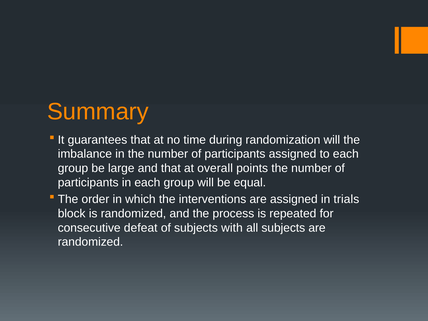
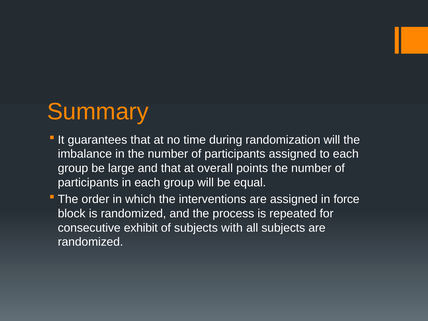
trials: trials -> force (347, 199)
defeat: defeat -> exhibit (141, 228)
